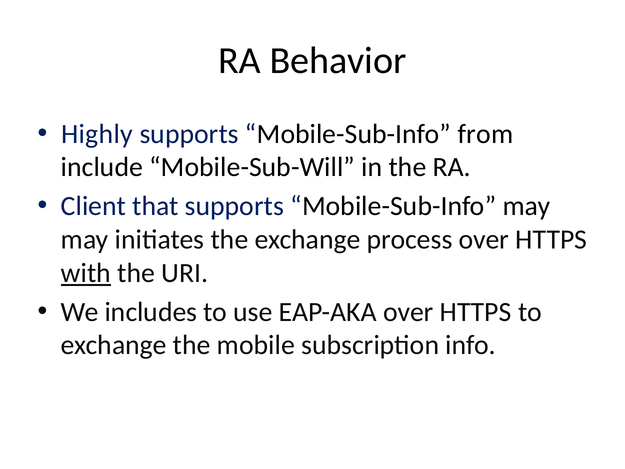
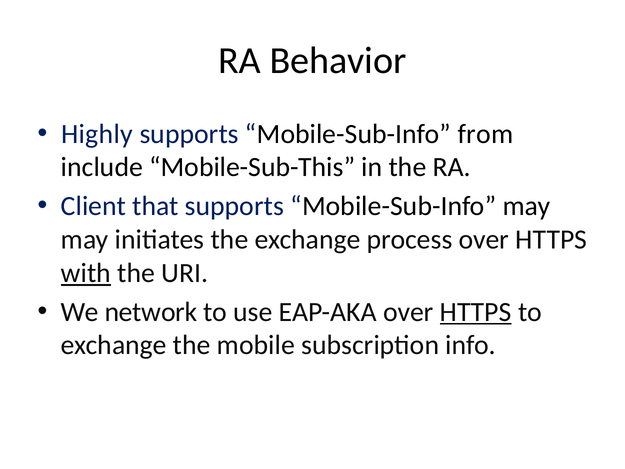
Mobile-Sub-Will: Mobile-Sub-Will -> Mobile-Sub-This (252, 167)
includes: includes -> network (151, 312)
HTTPS underline: none -> present (476, 312)
